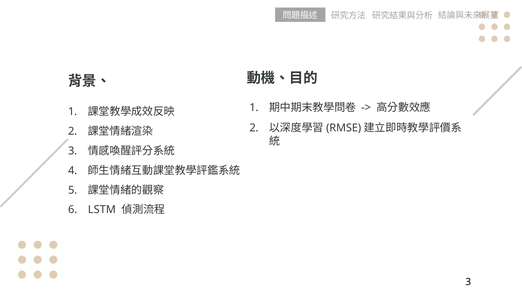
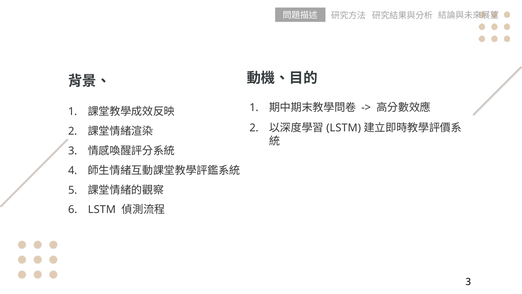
RMSE: RMSE -> LSTM (344, 128)
